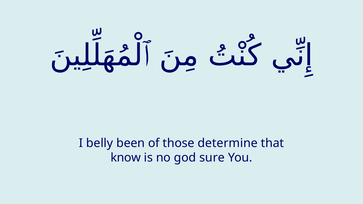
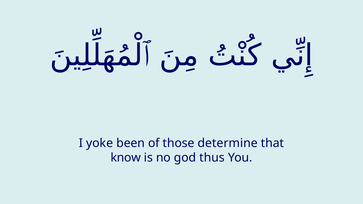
belly: belly -> yoke (100, 143)
sure: sure -> thus (212, 158)
